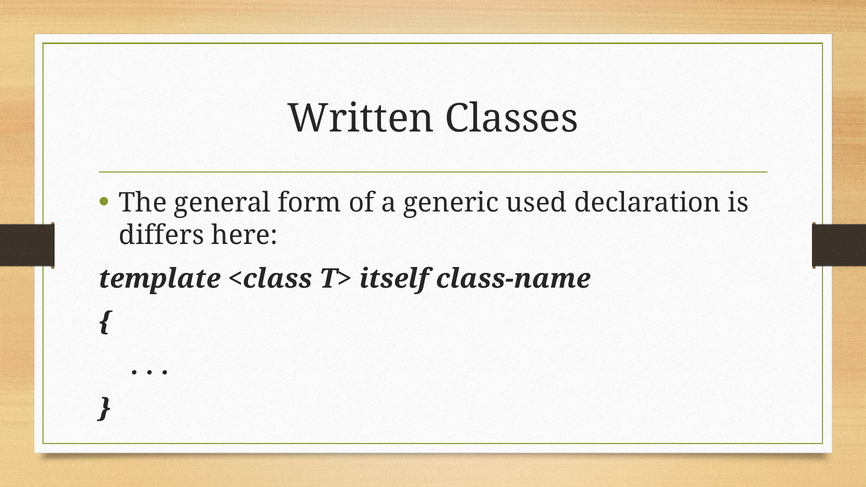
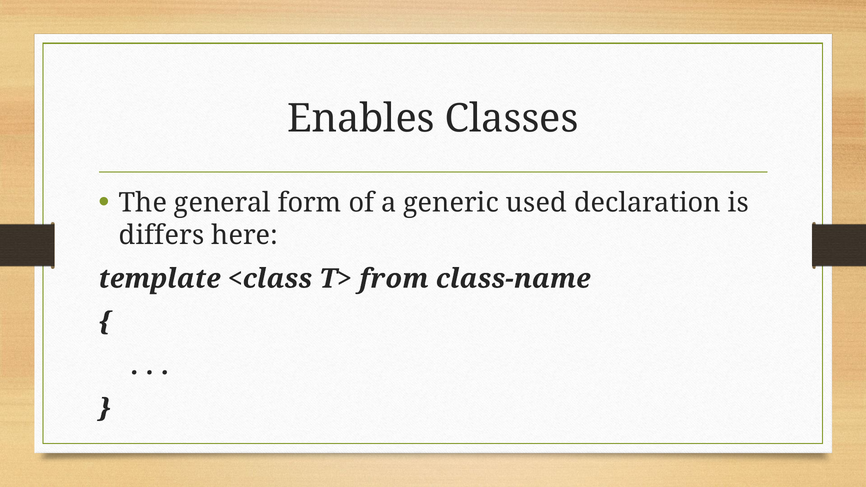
Written: Written -> Enables (361, 119)
itself: itself -> from (394, 279)
